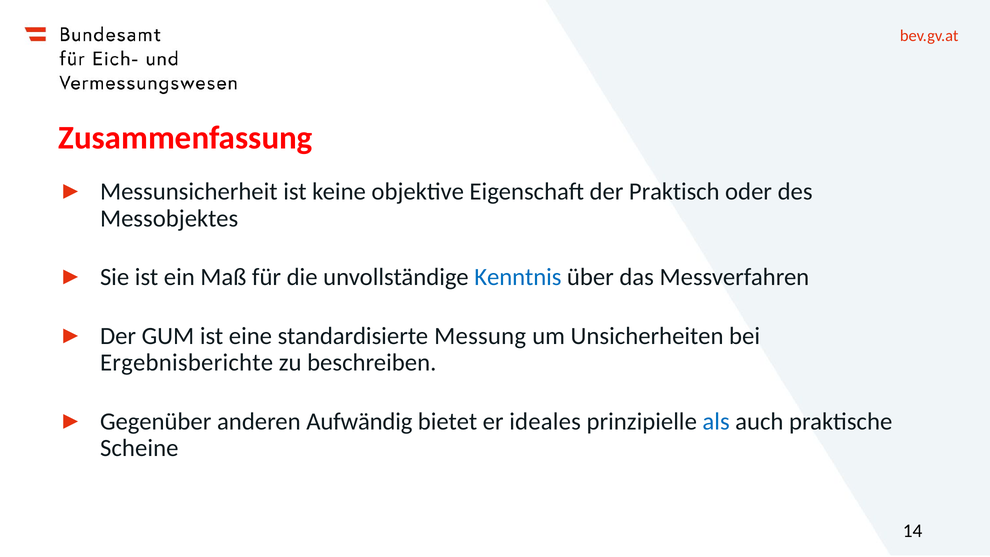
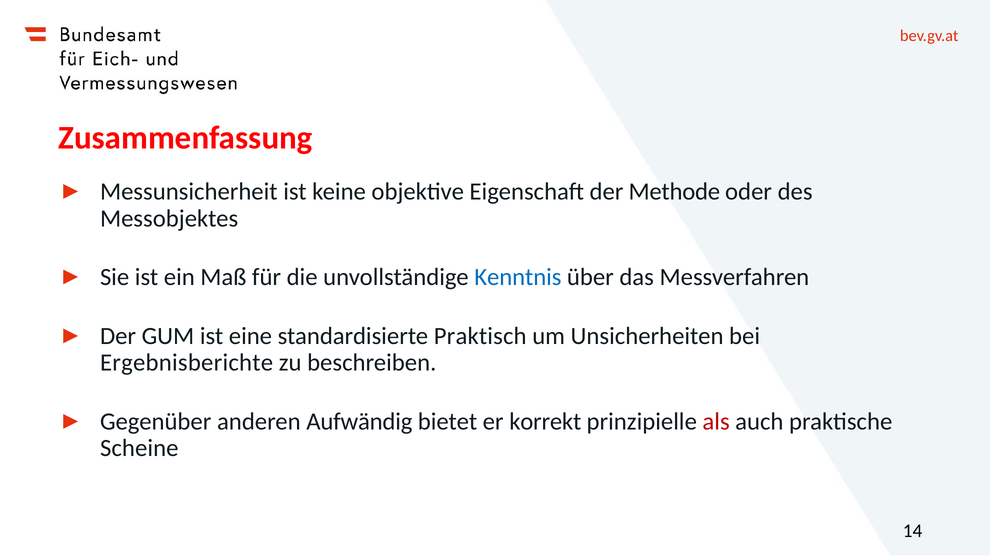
Praktisch: Praktisch -> Methode (674, 192)
Messung: Messung -> Praktisch (480, 336)
ideales: ideales -> korrekt (545, 421)
als colour: blue -> red (716, 421)
